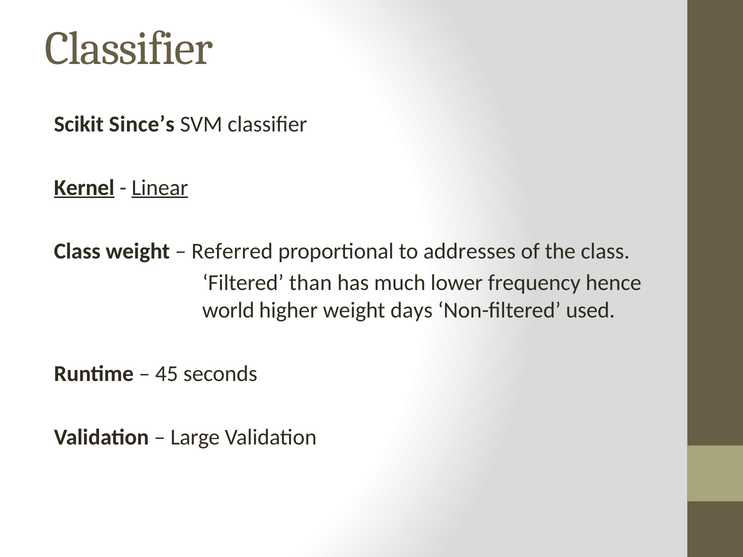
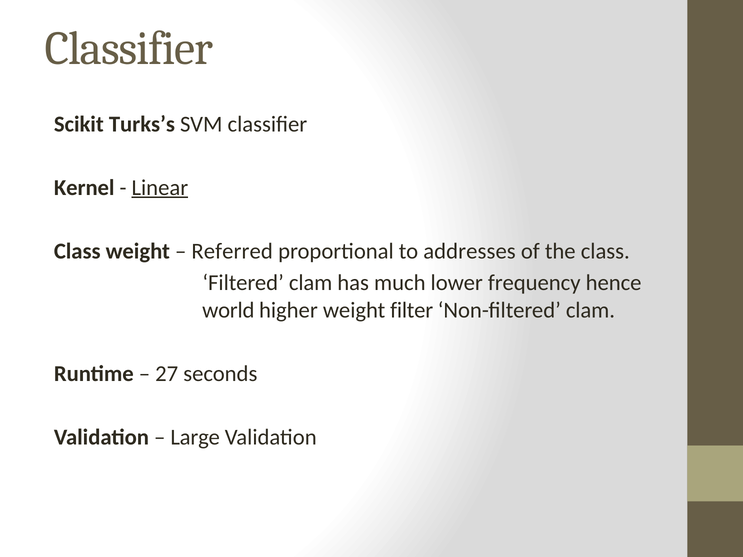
Since’s: Since’s -> Turks’s (142, 124)
Kernel underline: present -> none (84, 188)
Filtered than: than -> clam (311, 283)
days: days -> filter (412, 310)
Non-filtered used: used -> clam (590, 310)
45: 45 -> 27 (167, 374)
